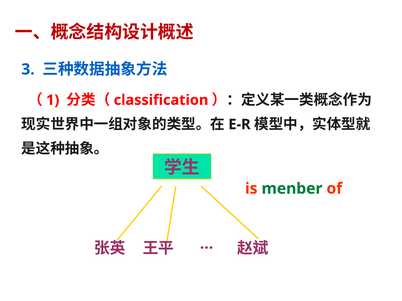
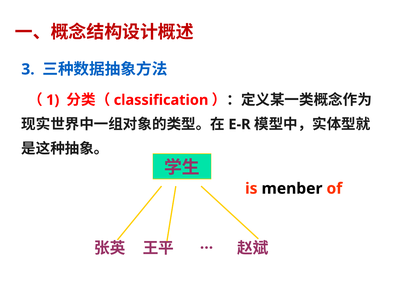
menber colour: green -> black (292, 189)
